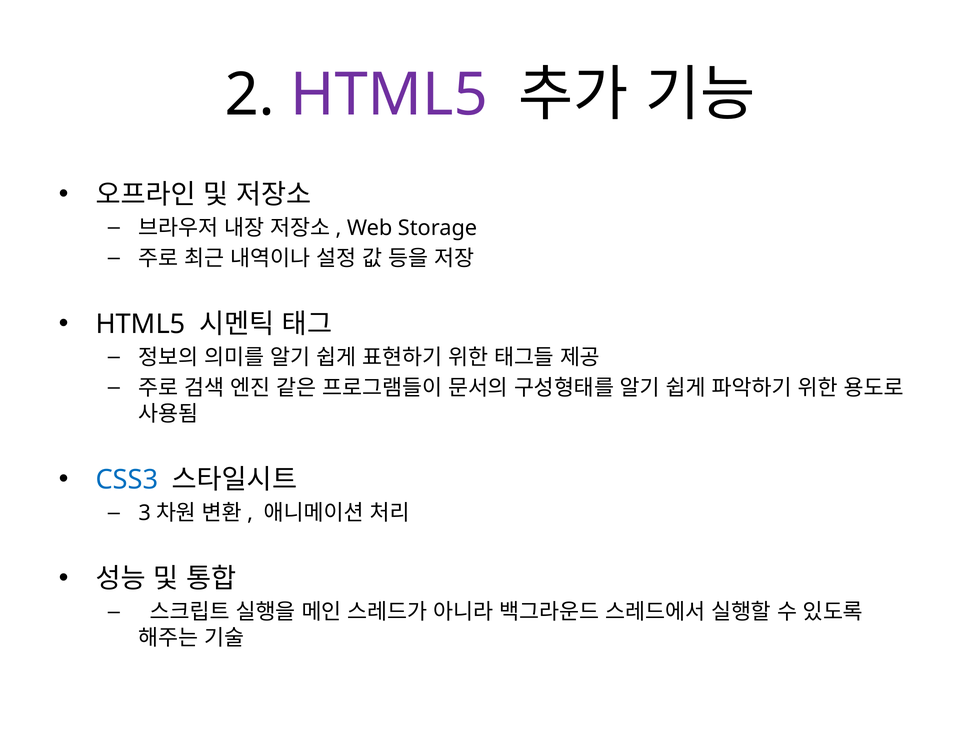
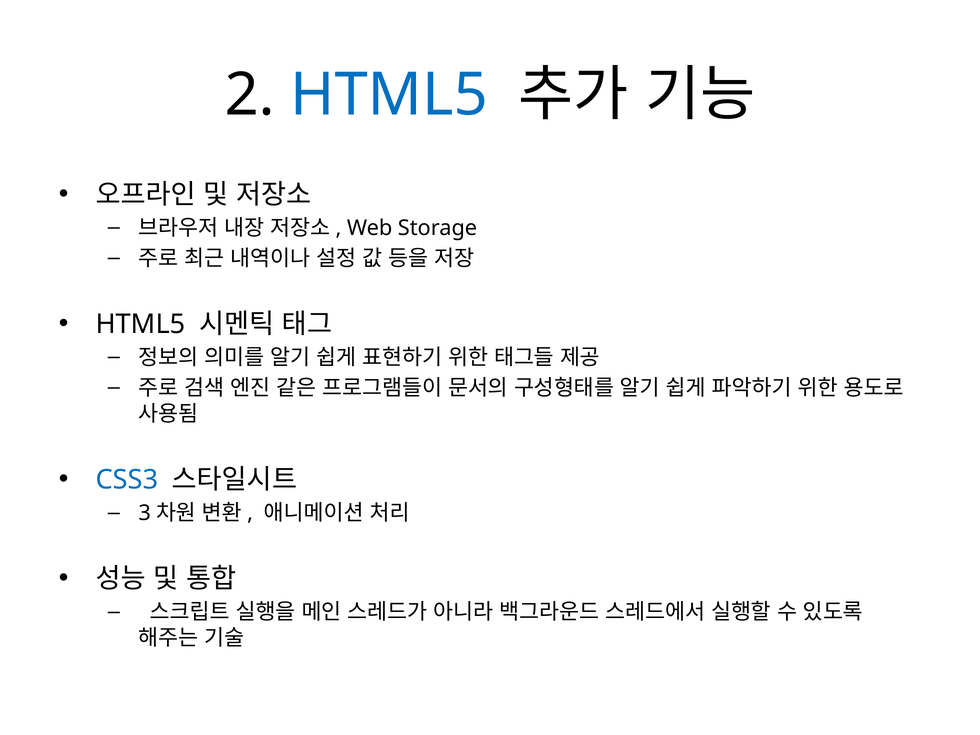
HTML5 colour: purple -> blue (389, 95)
